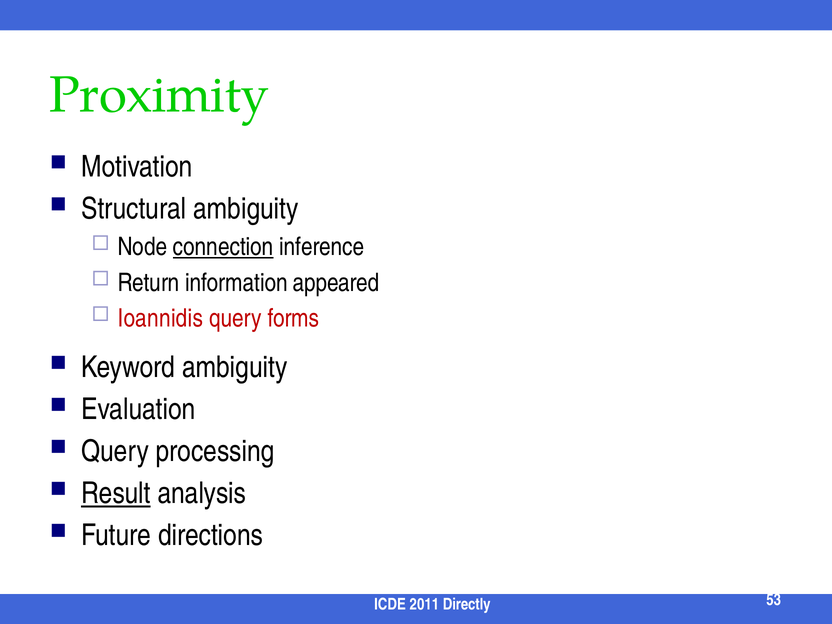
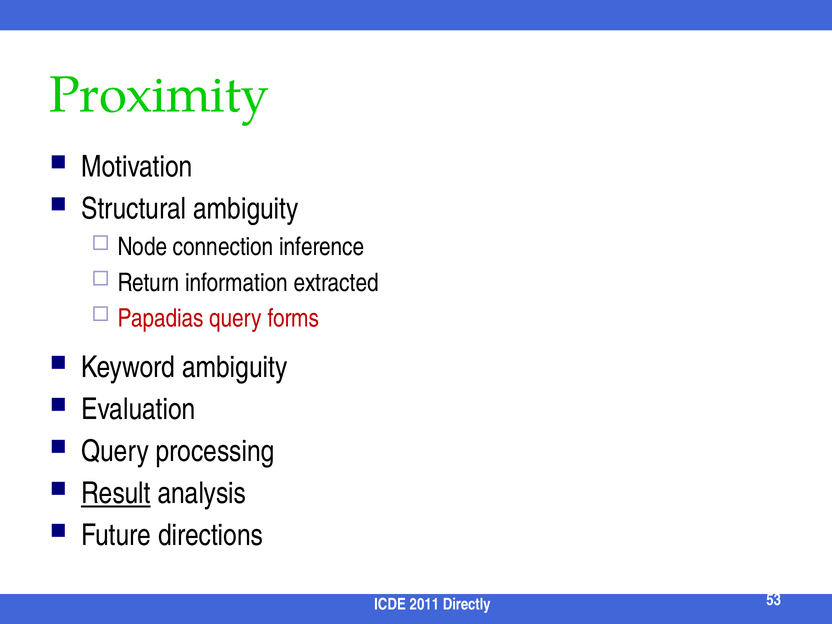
connection underline: present -> none (223, 247)
appeared: appeared -> extracted (336, 283)
Ioannidis: Ioannidis -> Papadias (161, 318)
